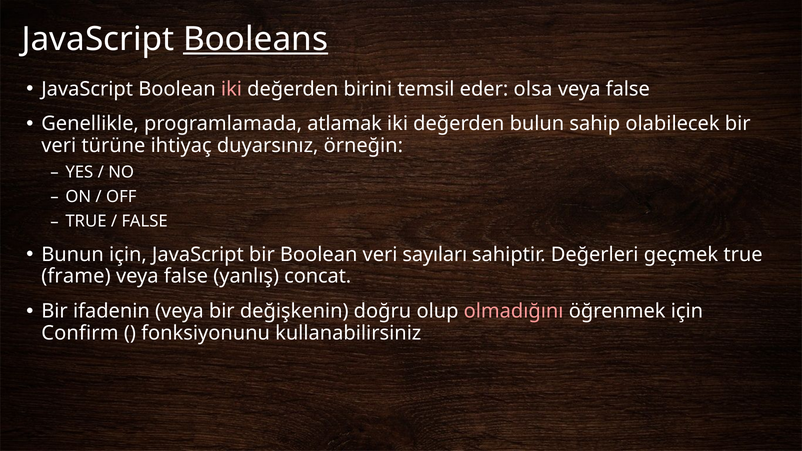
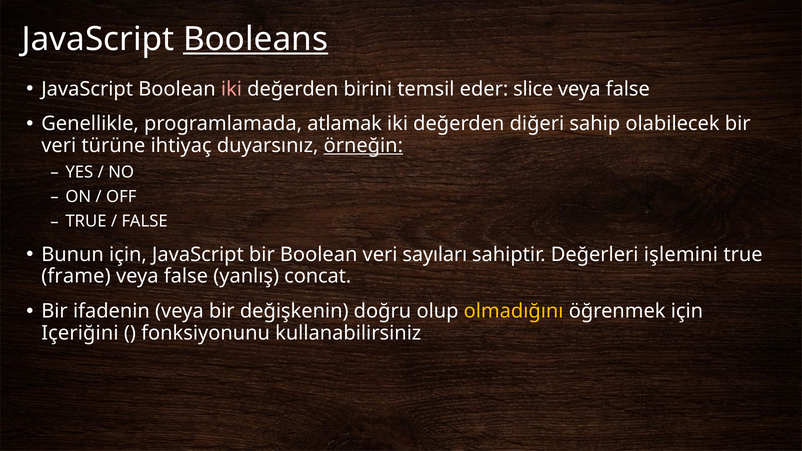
olsa: olsa -> slice (533, 89)
bulun: bulun -> diğeri (537, 124)
örneğin underline: none -> present (363, 146)
geçmek: geçmek -> işlemini (681, 255)
olmadığını colour: pink -> yellow (514, 311)
Confirm: Confirm -> Içeriğini (80, 333)
